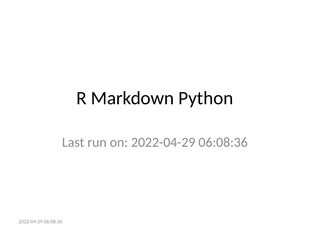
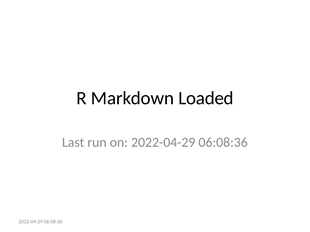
Python: Python -> Loaded (206, 98)
